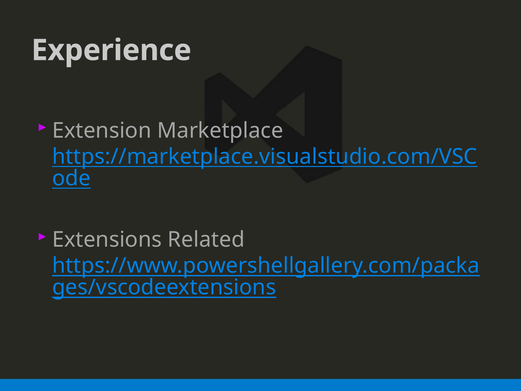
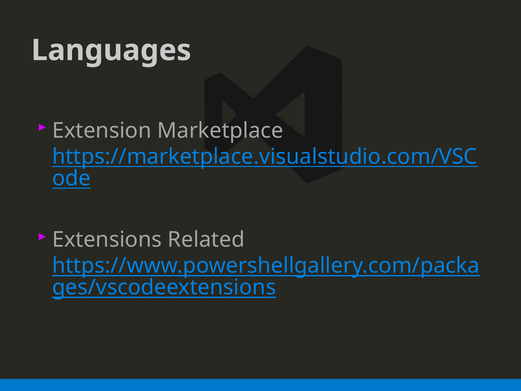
Experience: Experience -> Languages (111, 50)
